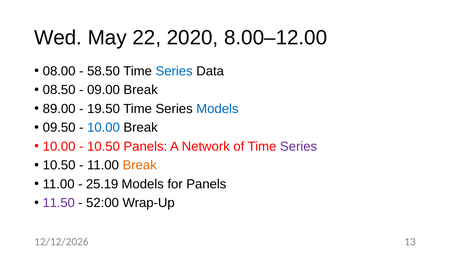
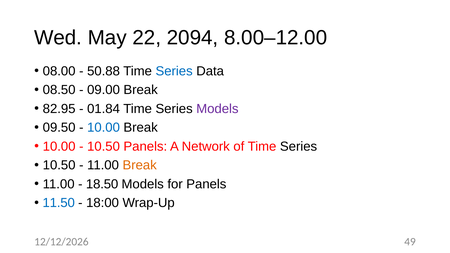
2020: 2020 -> 2094 (193, 38)
58.50: 58.50 -> 50.88 (104, 71)
89.00: 89.00 -> 82.95 (59, 109)
19.50: 19.50 -> 01.84 (104, 109)
Models colour: blue -> purple (217, 109)
Series colour: purple -> black (299, 146)
25.19: 25.19 -> 18.50 (102, 184)
11.50 colour: purple -> blue (59, 203)
52:00: 52:00 -> 18:00 (103, 203)
13: 13 -> 49 (410, 242)
